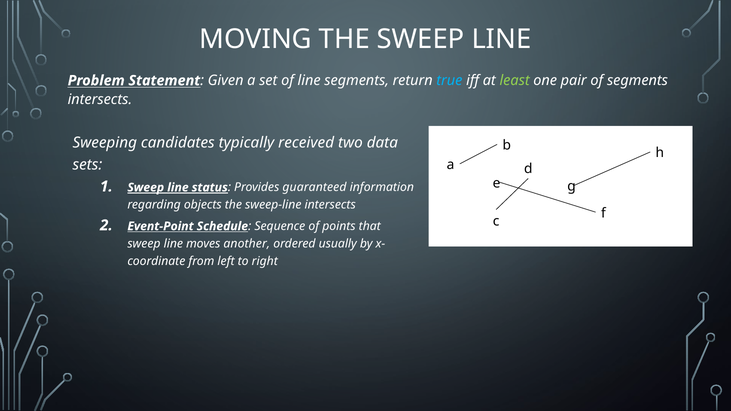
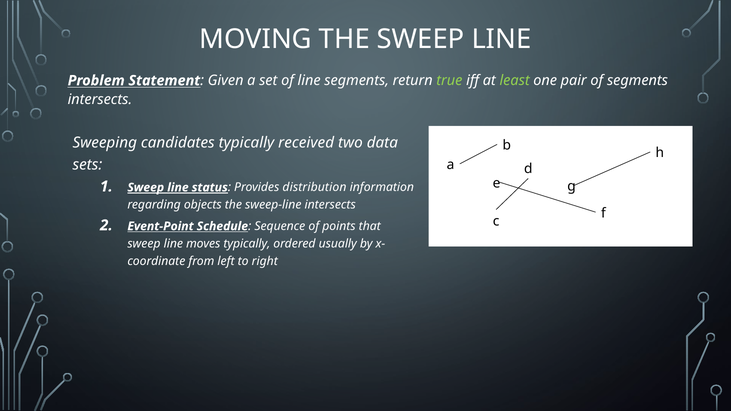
true colour: light blue -> light green (449, 81)
guaranteed: guaranteed -> distribution (314, 188)
moves another: another -> typically (247, 244)
